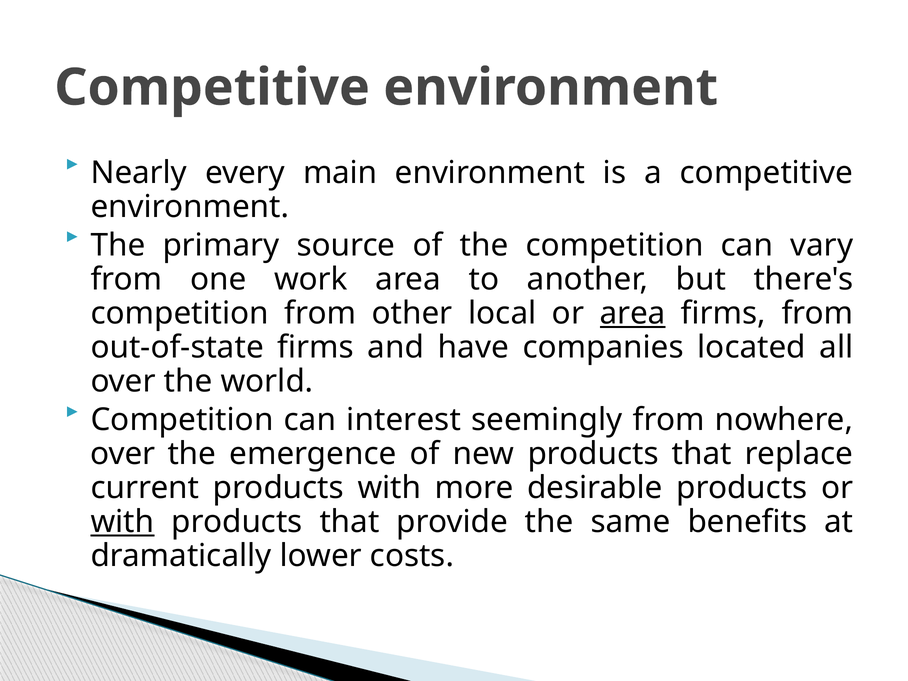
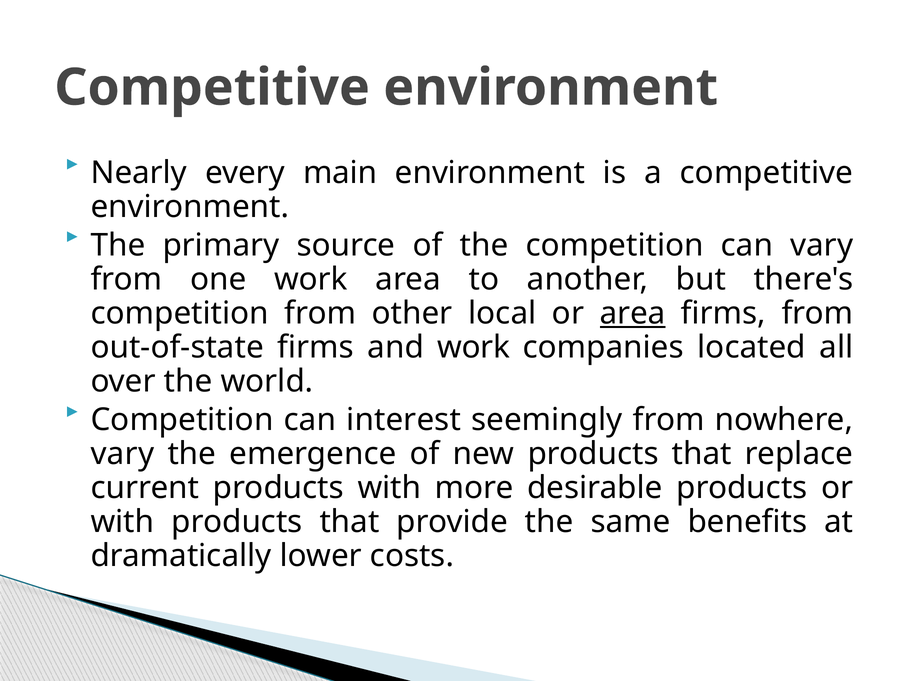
and have: have -> work (474, 347)
over: over -> vary (122, 454)
with underline: present -> none (122, 522)
